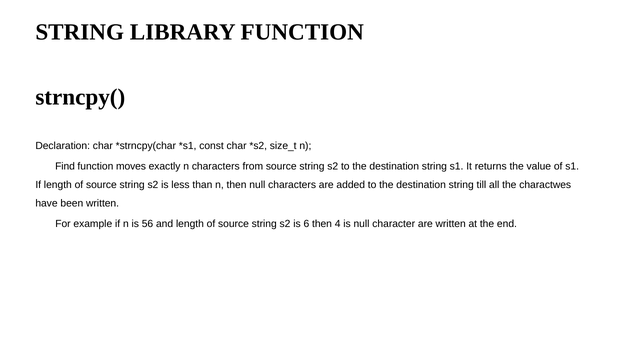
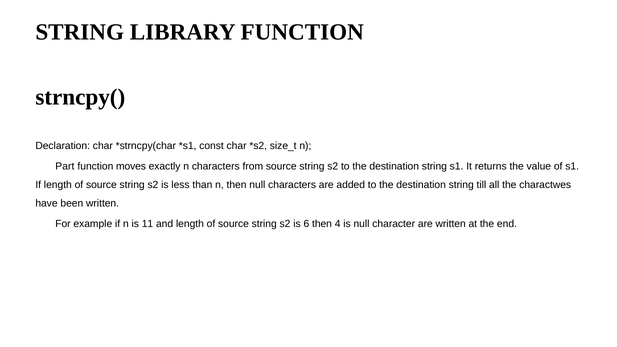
Find: Find -> Part (65, 167)
56: 56 -> 11 (147, 224)
